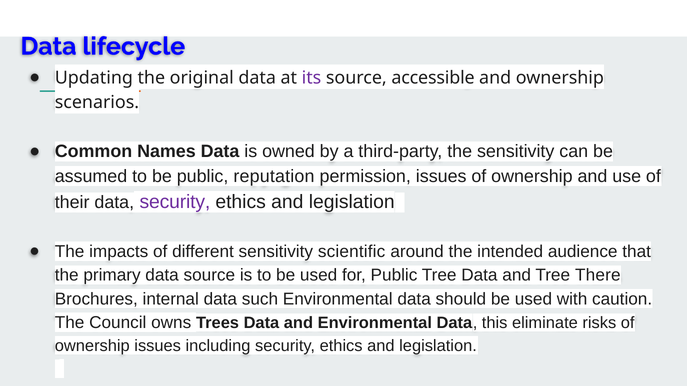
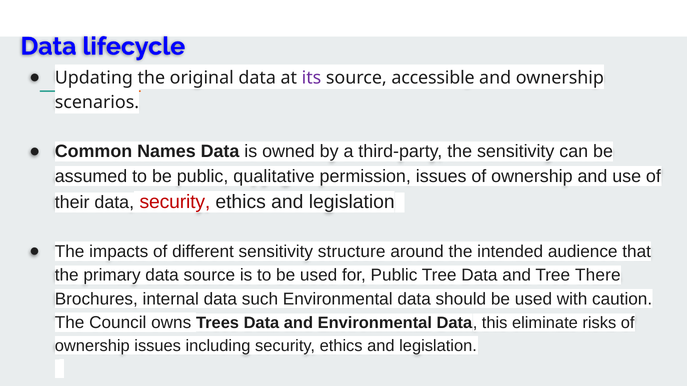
reputation: reputation -> qualitative (274, 176)
security colour: purple -> red (175, 202)
scientific: scientific -> structure (352, 252)
